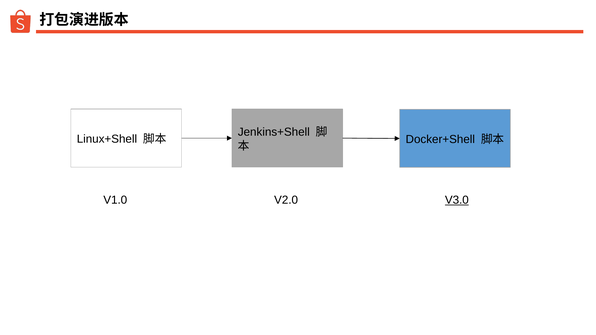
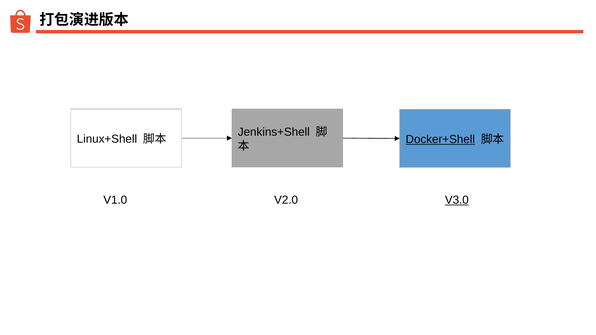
Docker+Shell underline: none -> present (440, 139)
